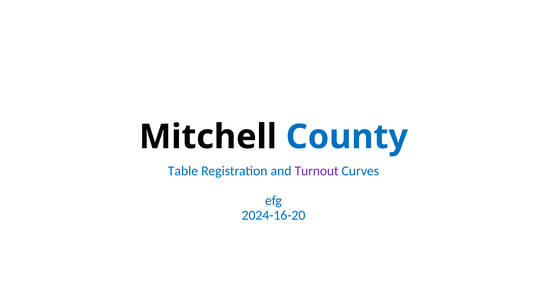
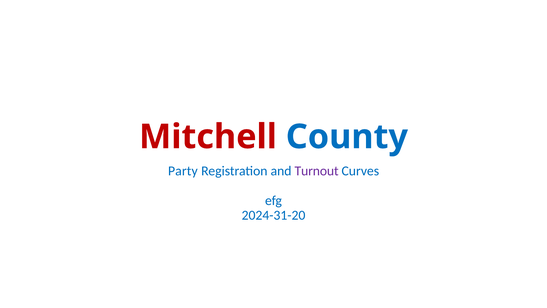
Mitchell colour: black -> red (208, 137)
Table: Table -> Party (183, 171)
2024-16-20: 2024-16-20 -> 2024-31-20 (273, 215)
